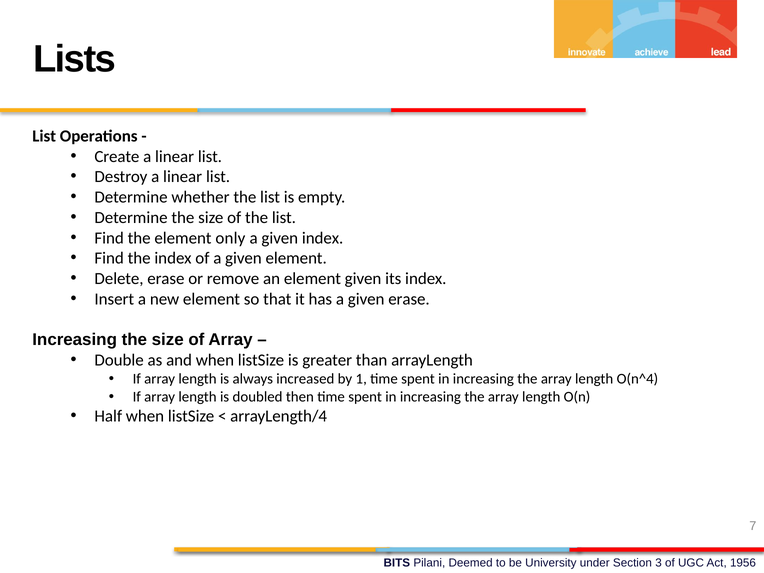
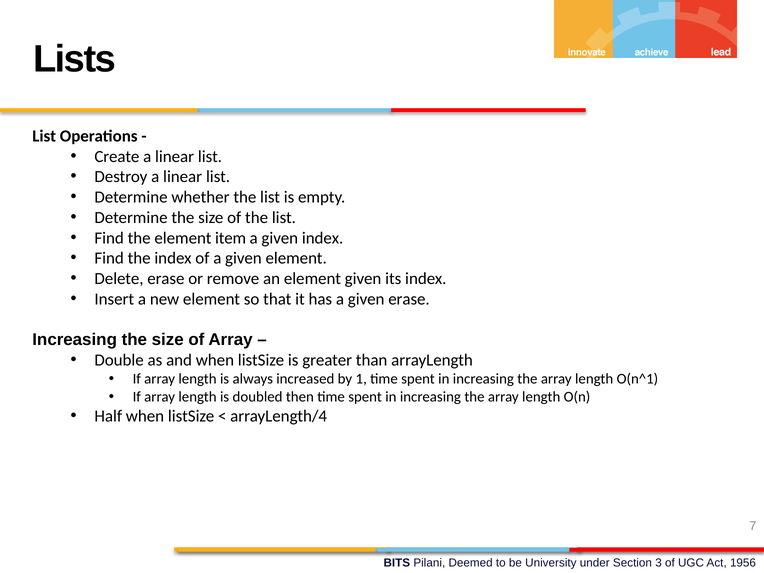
only: only -> item (231, 238)
O(n^4: O(n^4 -> O(n^1 (637, 379)
